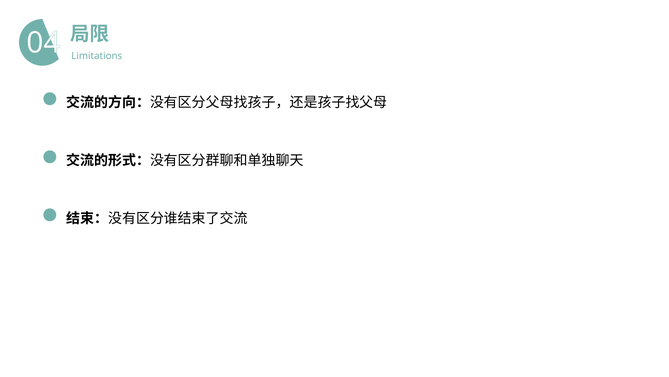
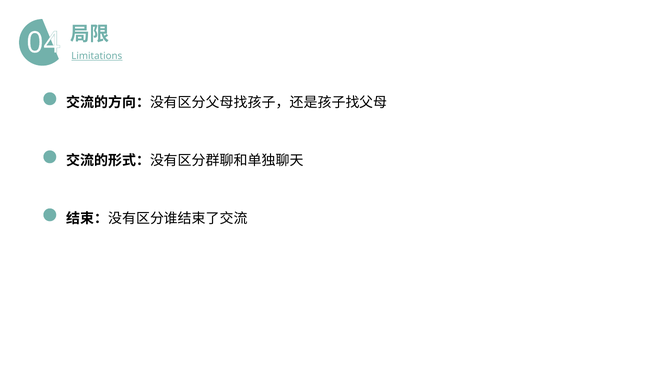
Limitations underline: none -> present (97, 56)
